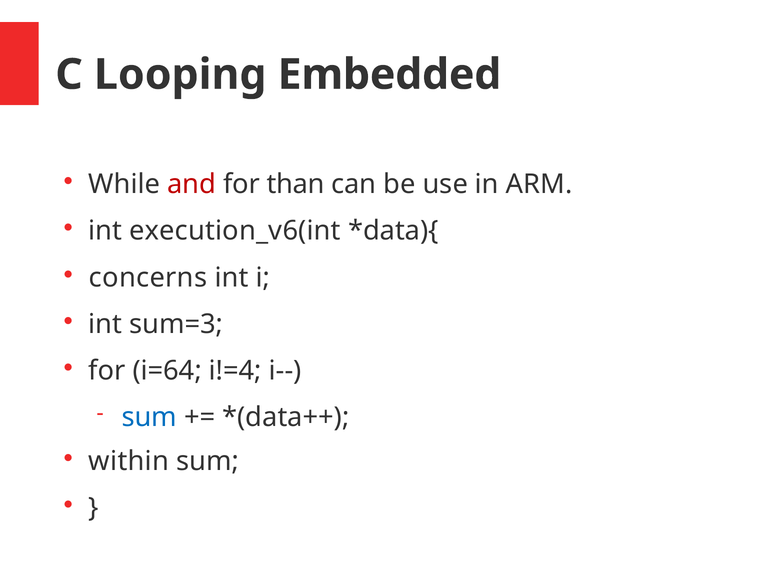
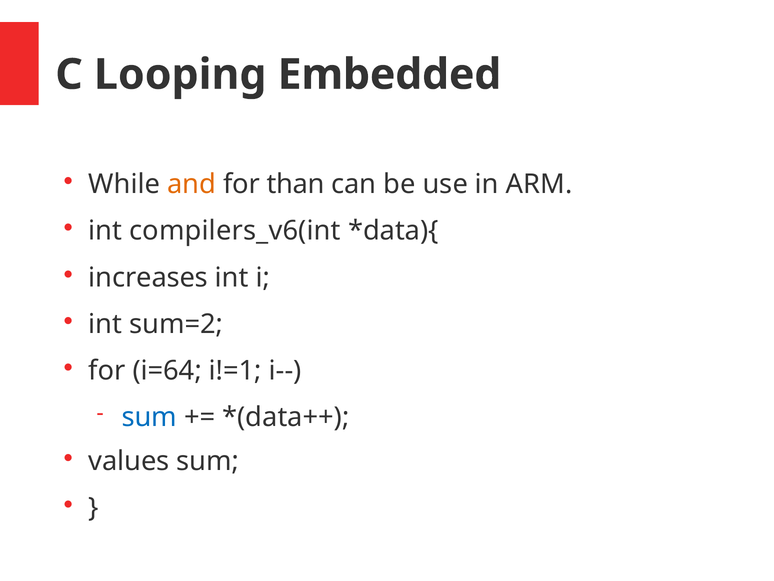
and colour: red -> orange (192, 184)
execution_v6(int: execution_v6(int -> compilers_v6(int (235, 231)
concerns: concerns -> increases (148, 277)
sum=3: sum=3 -> sum=2 (176, 324)
i!=4: i!=4 -> i!=1 (235, 370)
within: within -> values (129, 461)
